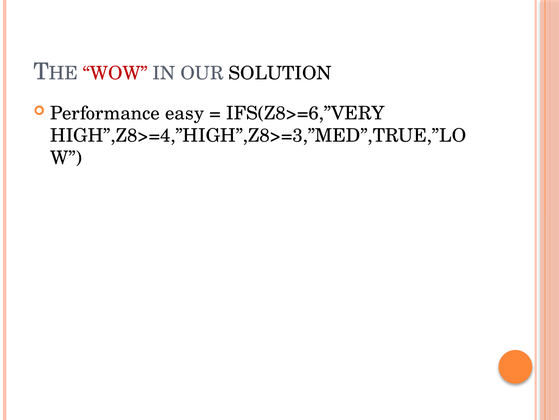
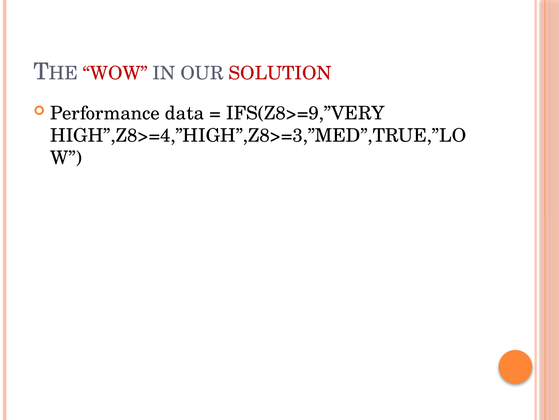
SOLUTION colour: black -> red (280, 73)
easy: easy -> data (185, 113)
IFS(Z8>=6,”VERY: IFS(Z8>=6,”VERY -> IFS(Z8>=9,”VERY (305, 113)
